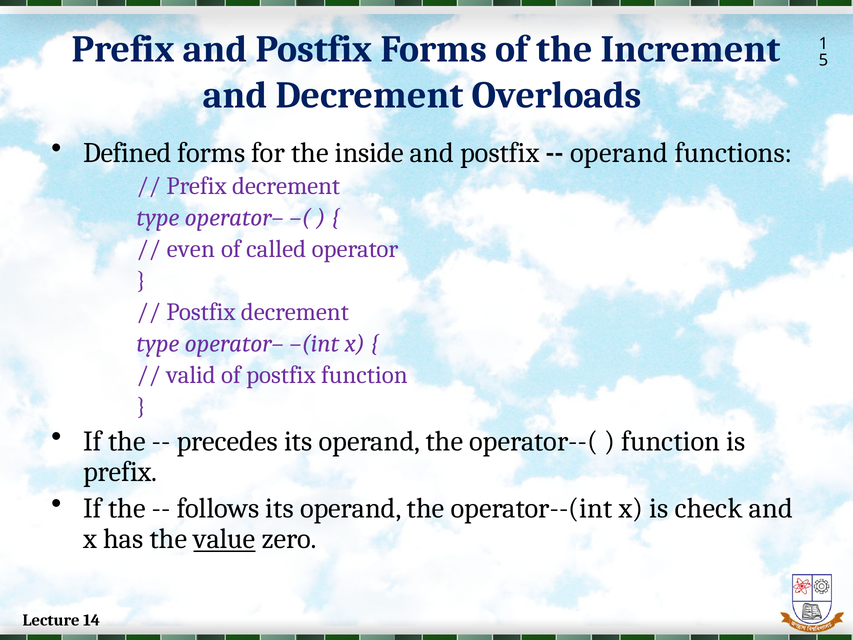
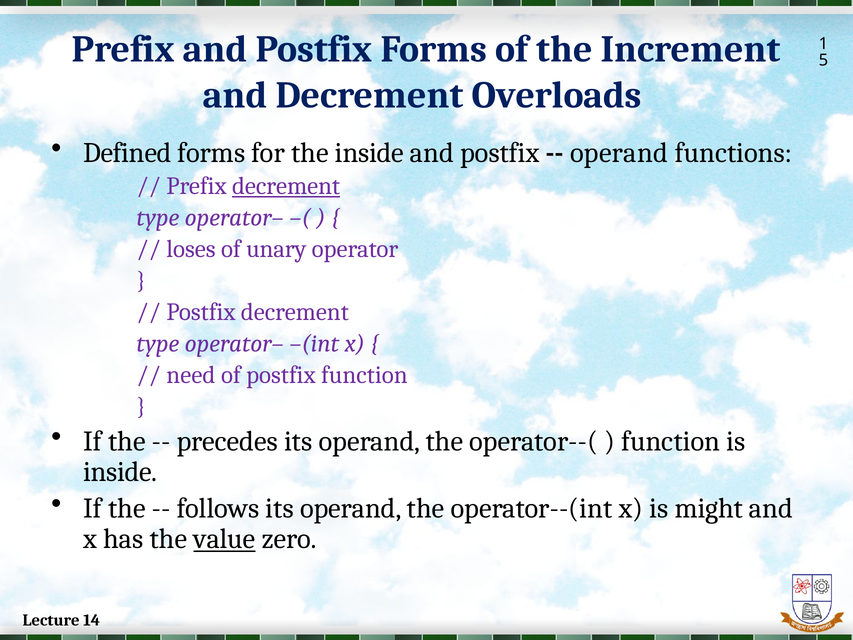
decrement underline: none -> present (286, 186)
even: even -> loses (191, 249)
called: called -> unary (276, 249)
valid: valid -> need (191, 375)
prefix: prefix -> inside (120, 472)
check: check -> might (709, 508)
